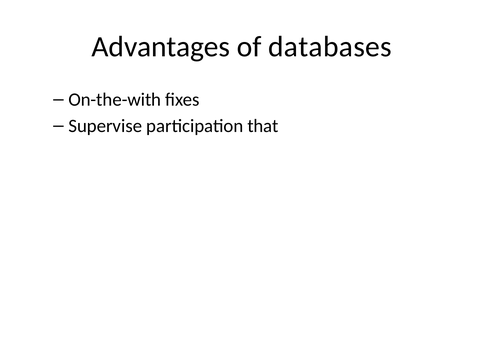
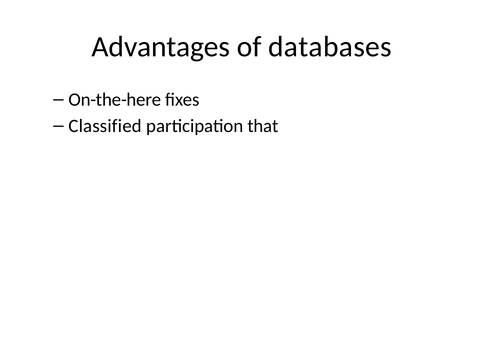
On-the-with: On-the-with -> On-the-here (115, 100)
Supervise: Supervise -> Classified (105, 126)
